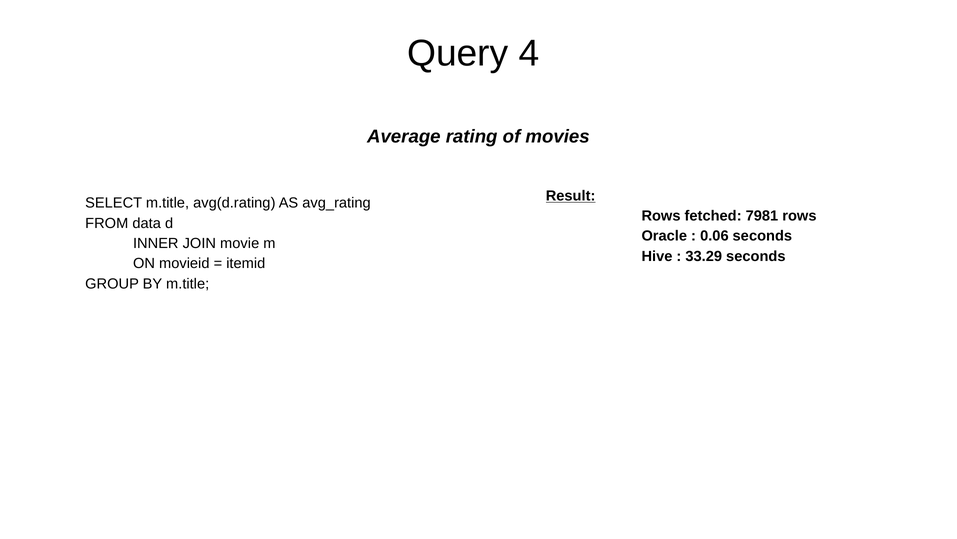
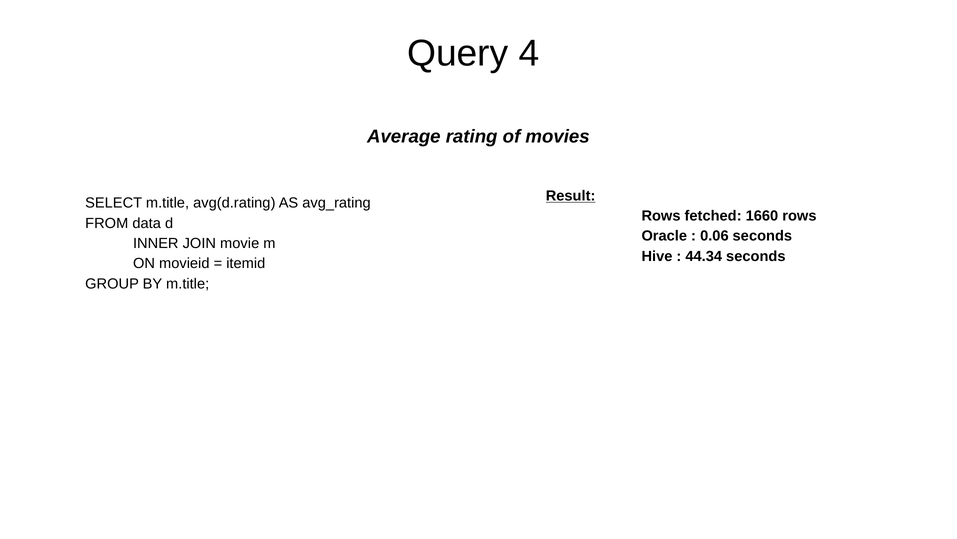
7981: 7981 -> 1660 (762, 216)
33.29: 33.29 -> 44.34 (704, 256)
